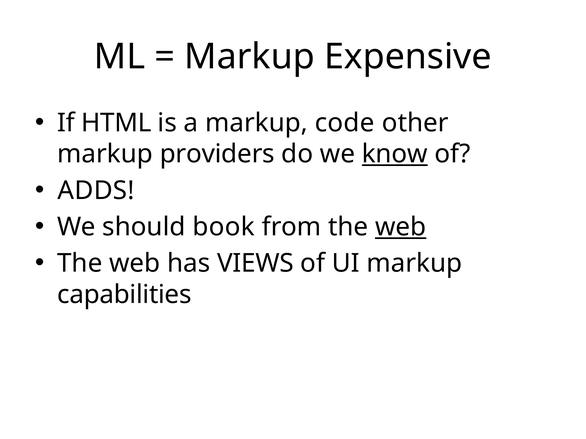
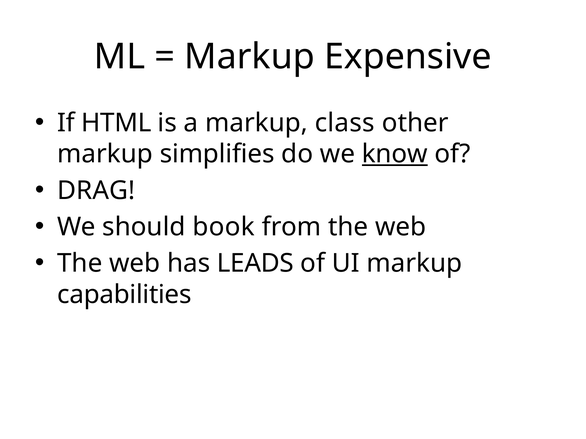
code: code -> class (345, 123)
providers: providers -> simplifies (217, 154)
ADDS: ADDS -> DRAG (96, 191)
web underline: present -> none (401, 227)
VIEWS: VIEWS -> LEADS (255, 264)
